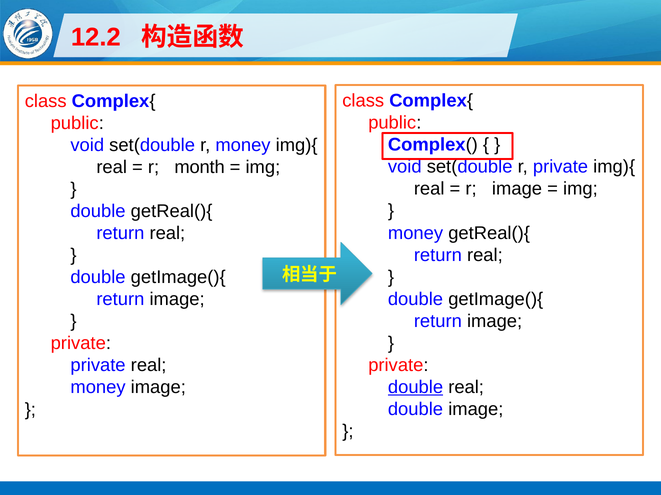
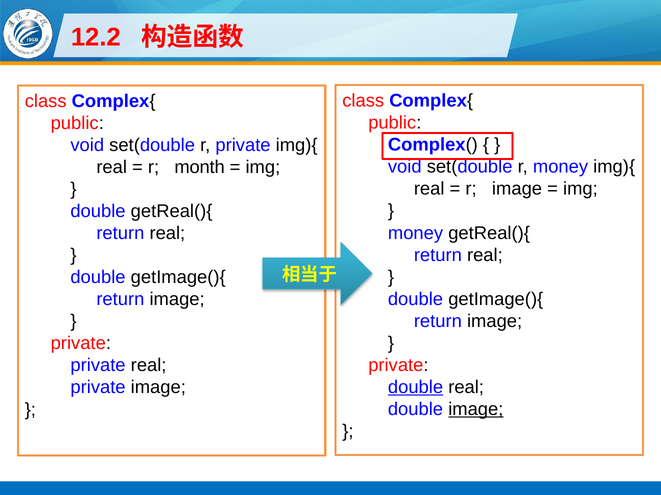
r money: money -> private (243, 145)
r private: private -> money (561, 167)
money: money -> private (98, 388)
image underline: none -> present (476, 410)
